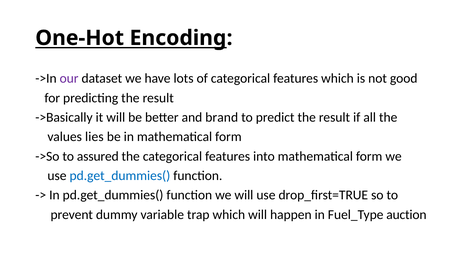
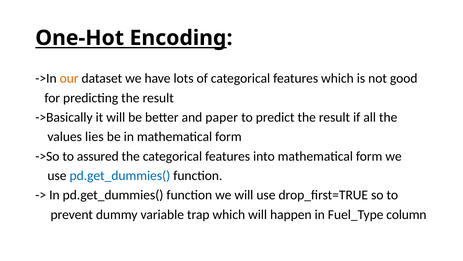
our colour: purple -> orange (69, 78)
brand: brand -> paper (222, 117)
auction: auction -> column (406, 214)
